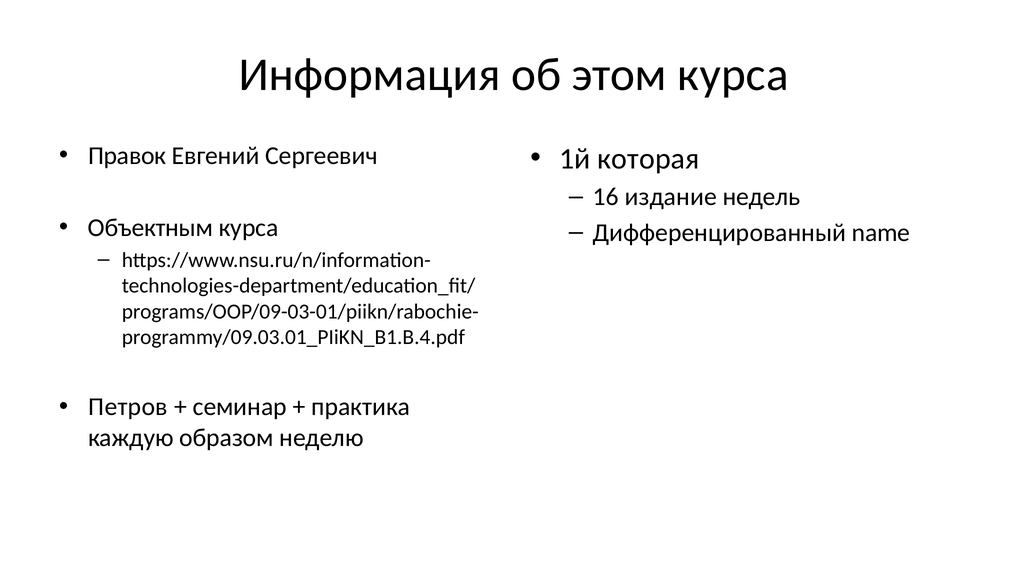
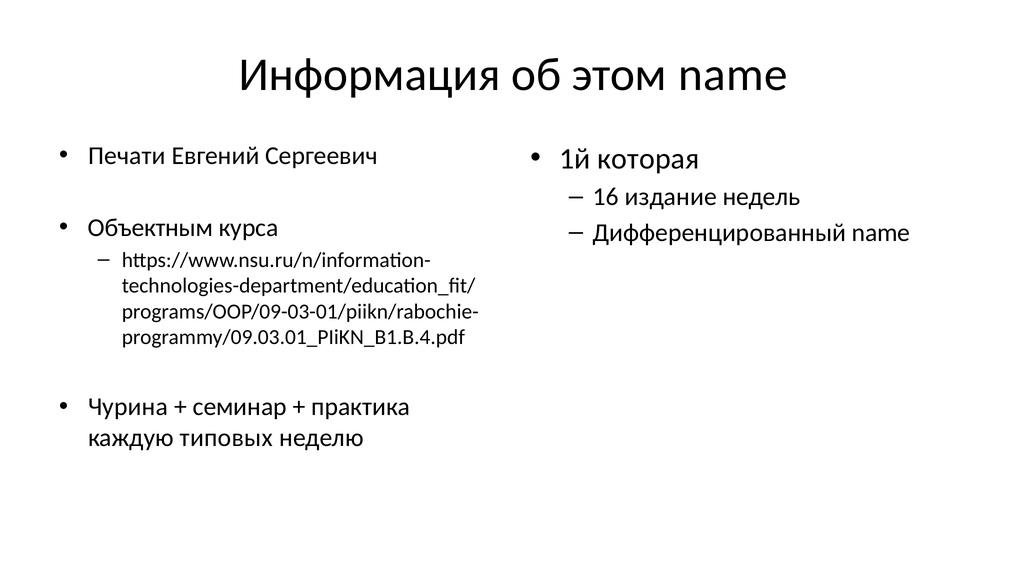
этом курса: курса -> name (733, 75)
Правок: Правок -> Печати (127, 156)
Петров: Петров -> Чурина (128, 407)
образом: образом -> типовых (226, 438)
